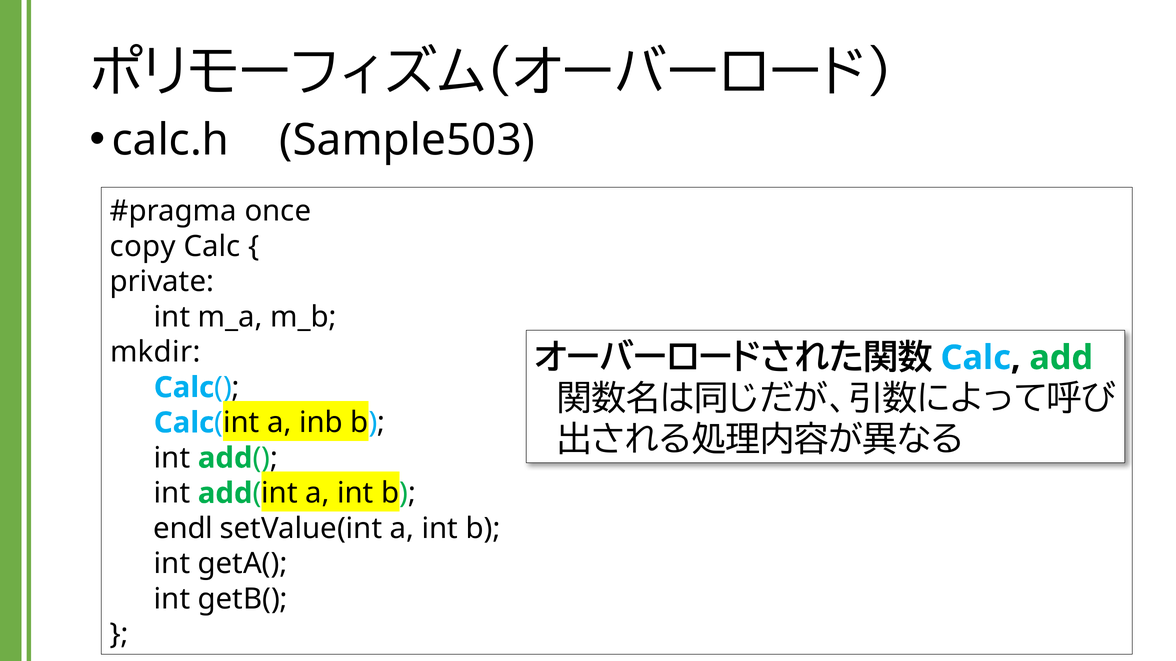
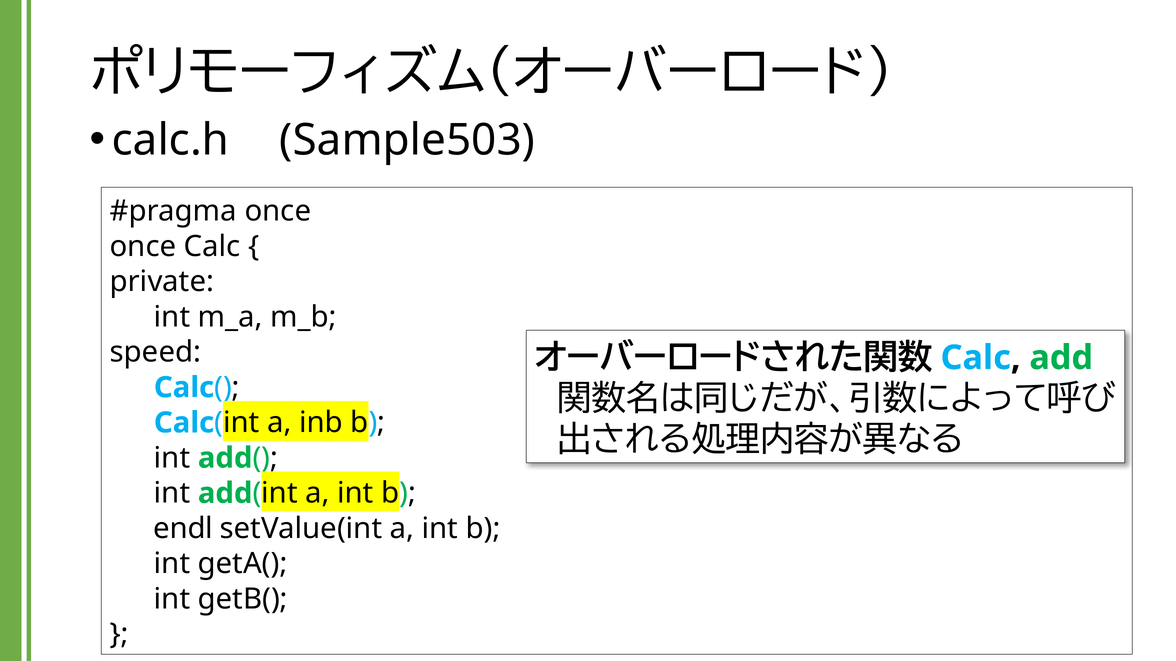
copy: copy -> once (143, 247)
mkdir: mkdir -> speed (155, 353)
